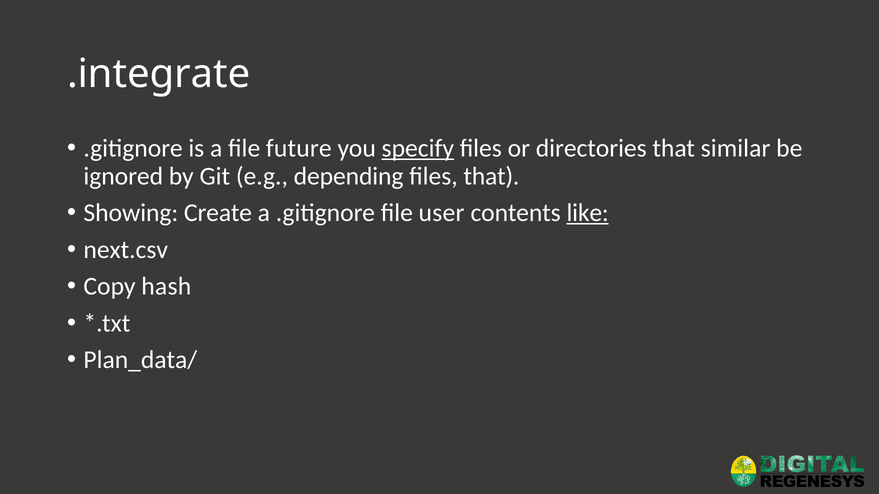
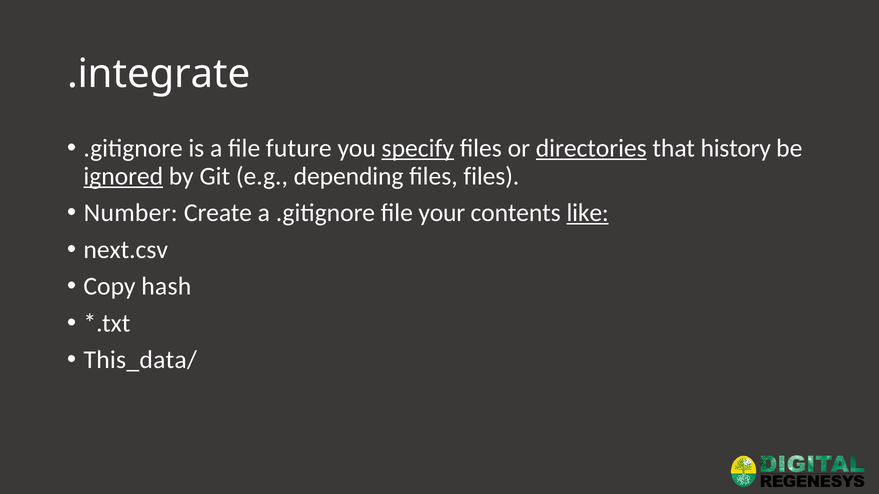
directories underline: none -> present (591, 149)
similar: similar -> history (736, 149)
ignored underline: none -> present (123, 176)
files that: that -> files (491, 176)
Showing: Showing -> Number (131, 213)
user: user -> your (442, 213)
Plan_data/: Plan_data/ -> This_data/ (140, 360)
